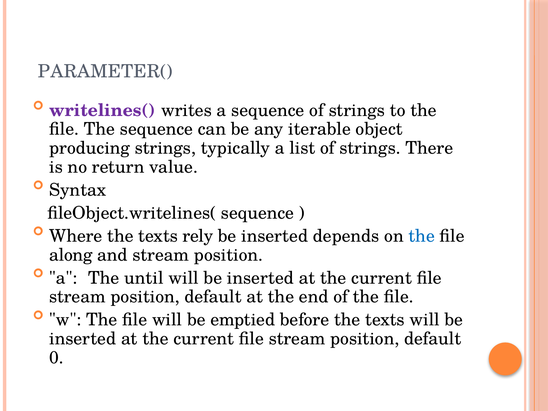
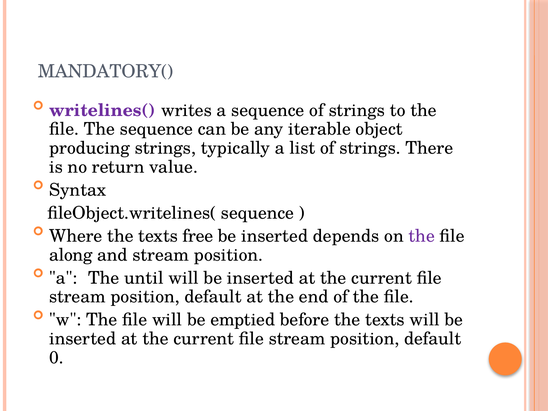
PARAMETER(: PARAMETER( -> MANDATORY( (105, 72)
rely: rely -> free (198, 236)
the colour: blue -> purple (422, 236)
